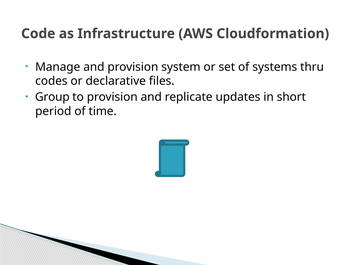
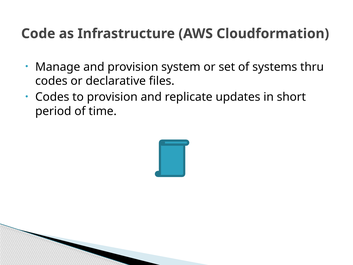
Group: Group -> Codes (52, 97)
